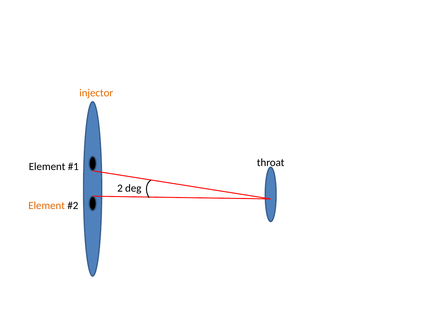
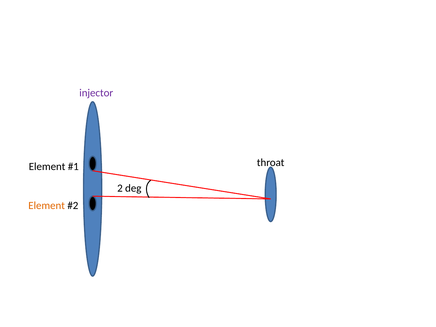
injector colour: orange -> purple (96, 93)
